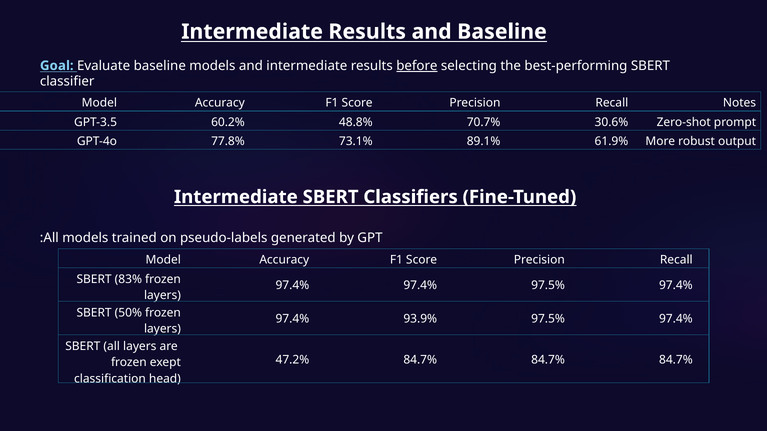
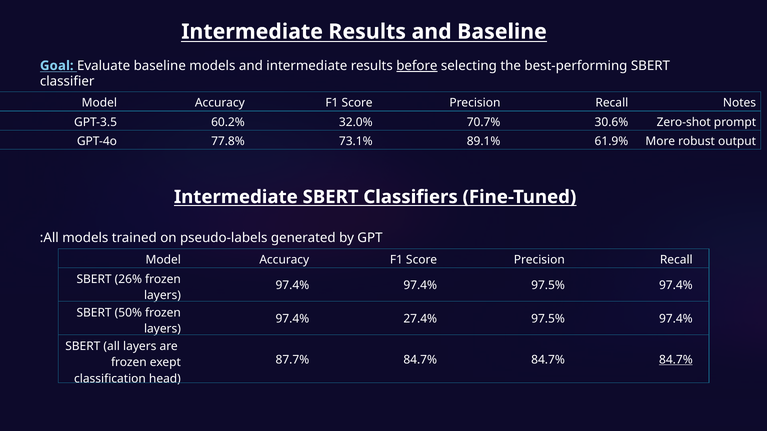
48.8%: 48.8% -> 32.0% (356, 122)
83%: 83% -> 26% (128, 279)
93.9%: 93.9% -> 27.4% (420, 319)
47.2%: 47.2% -> 87.7% (292, 360)
84.7% underline: none -> present (676, 360)
